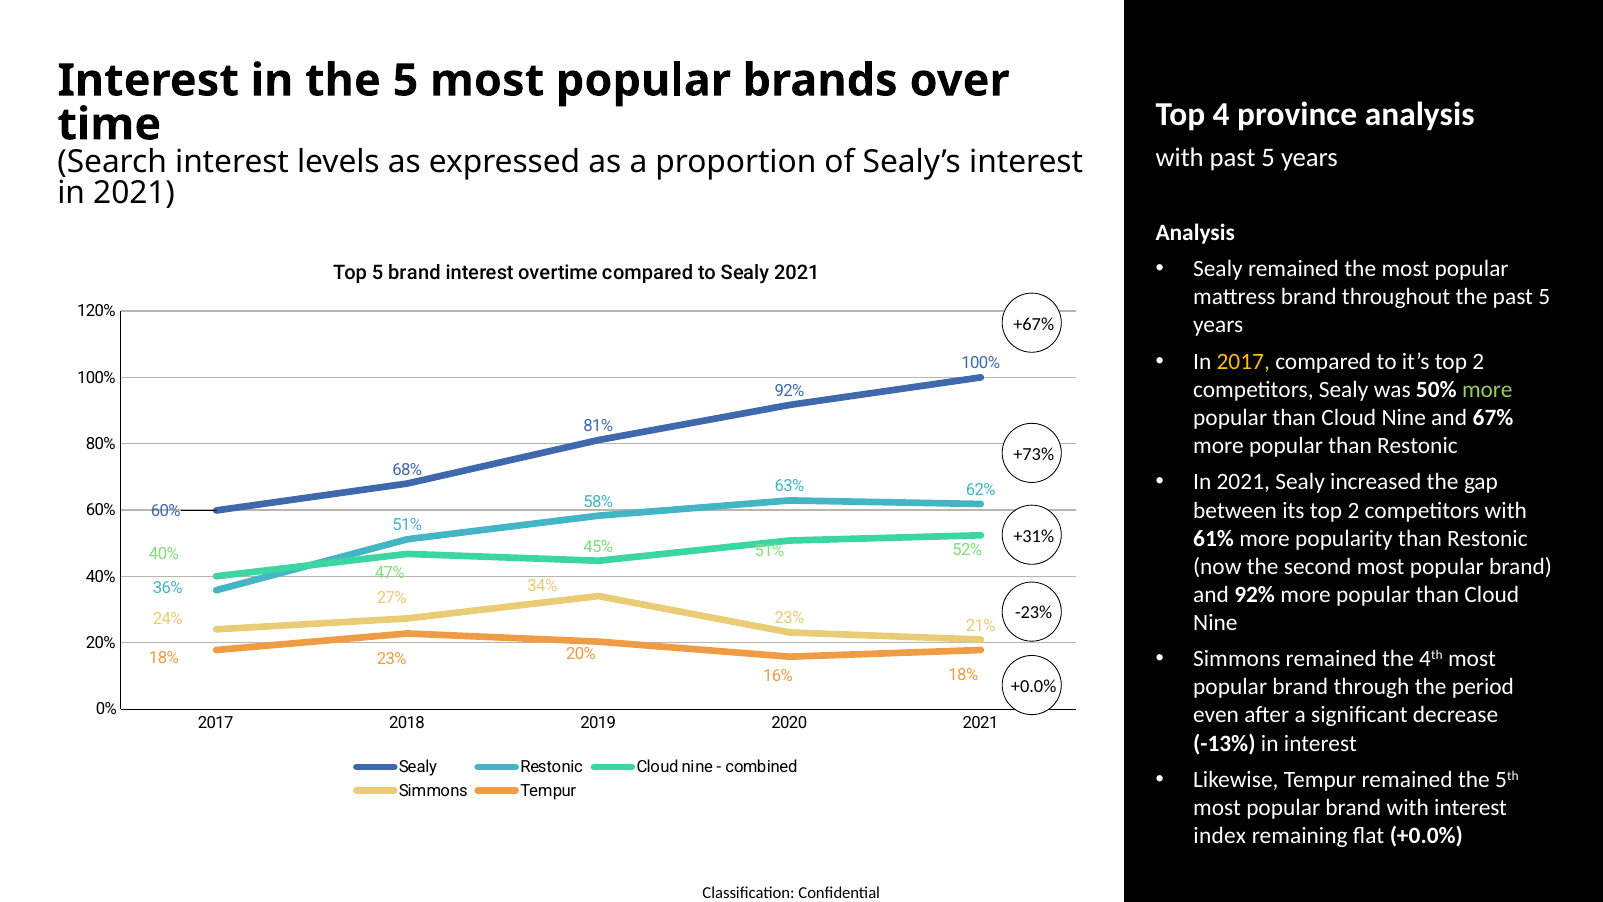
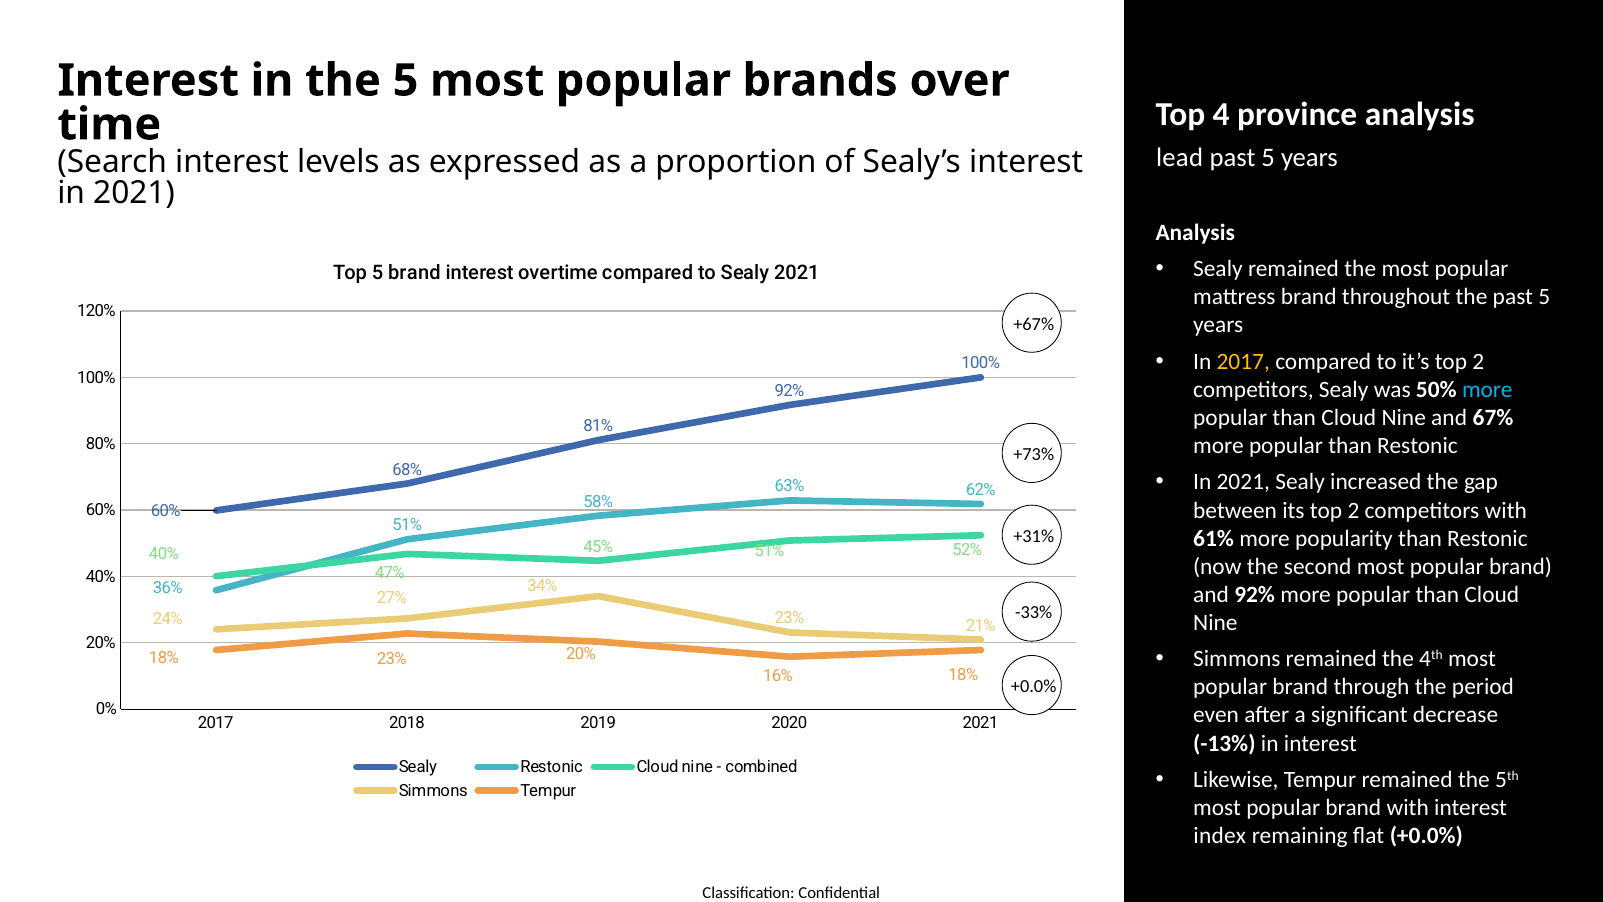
with: with -> lead (1180, 158)
more colour: light green -> light blue (1487, 390)
-23%: -23% -> -33% (1034, 613)
